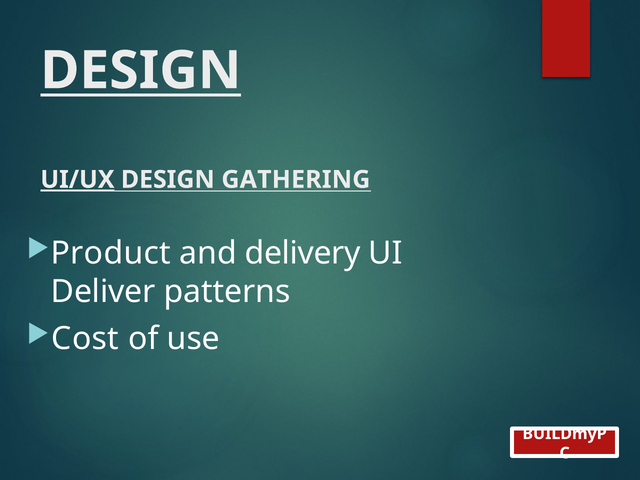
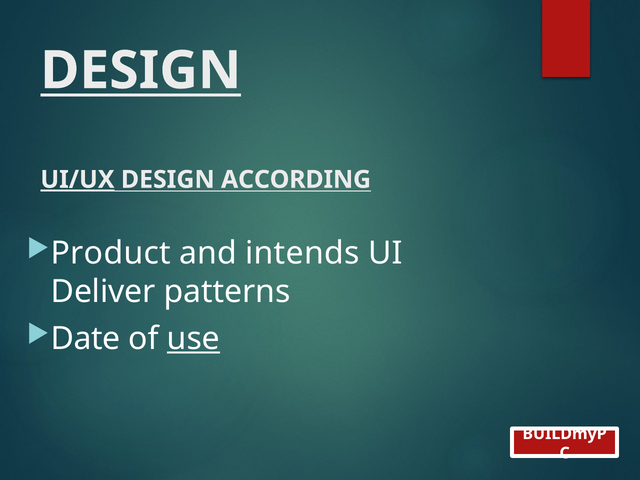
GATHERING: GATHERING -> ACCORDING (296, 180)
delivery: delivery -> intends (302, 253)
Cost: Cost -> Date (86, 339)
use underline: none -> present (193, 339)
